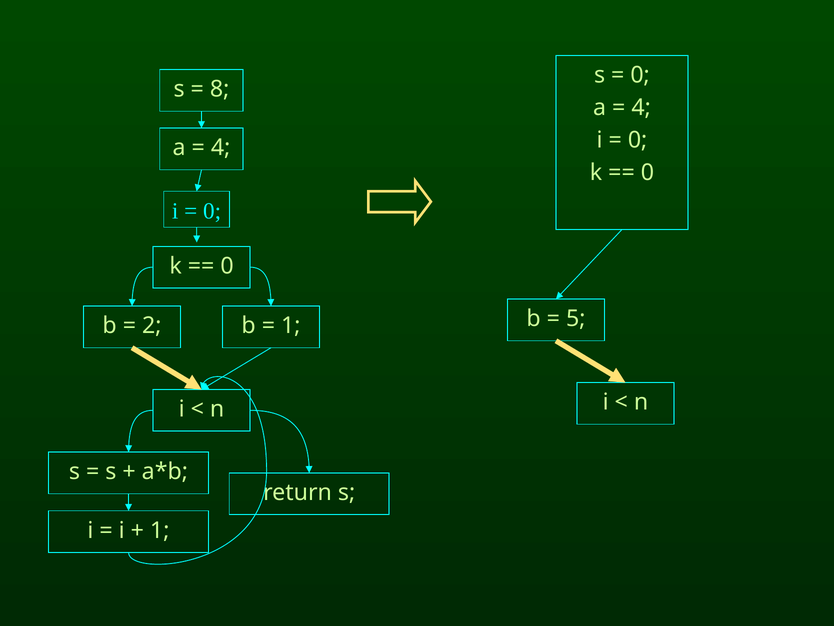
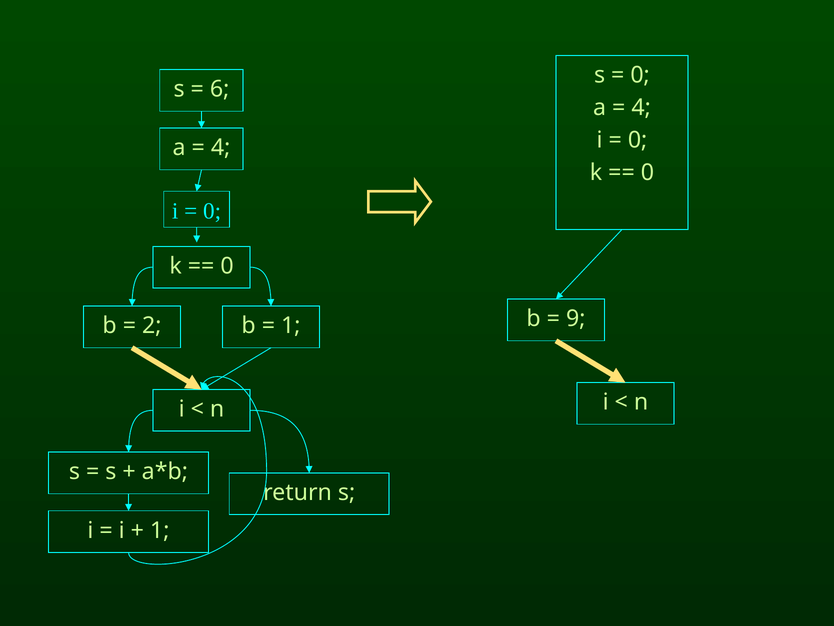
8: 8 -> 6 (220, 89)
5: 5 -> 9 (576, 318)
